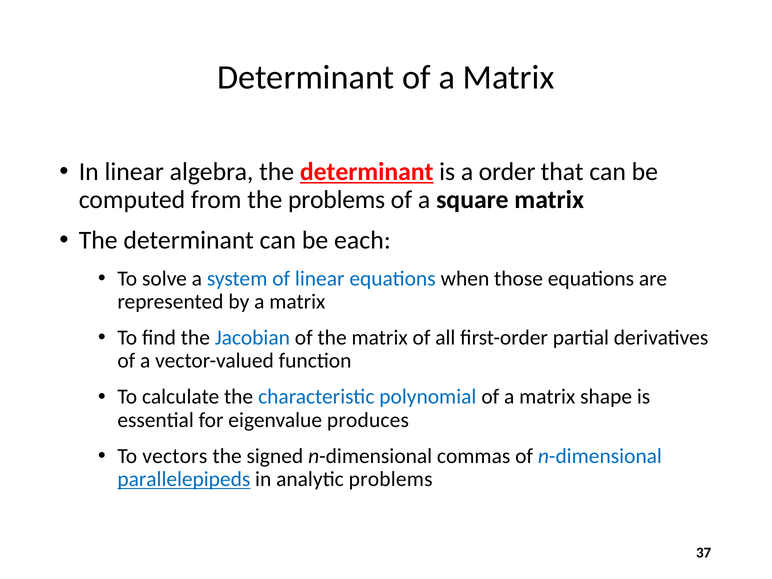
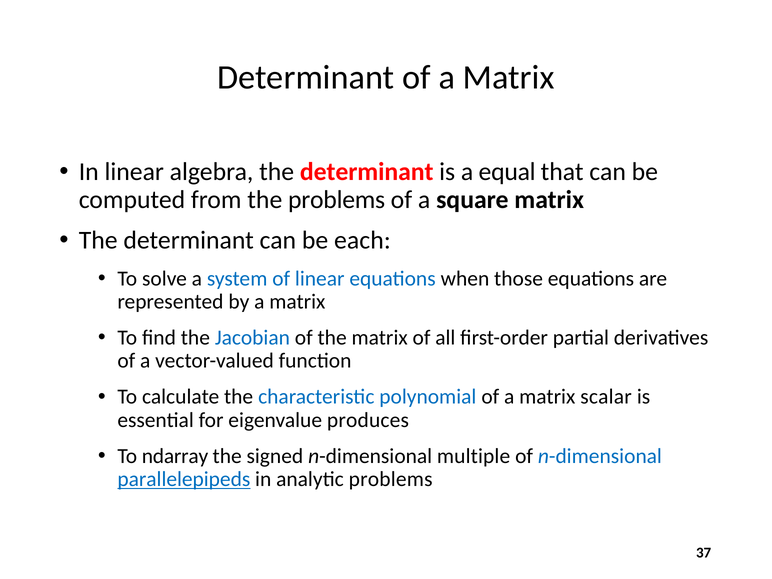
determinant underline: present -> none (367, 172)
order: order -> equal (507, 172)
shape: shape -> scalar (606, 397)
vectors: vectors -> ndarray (175, 456)
commas: commas -> multiple (474, 456)
